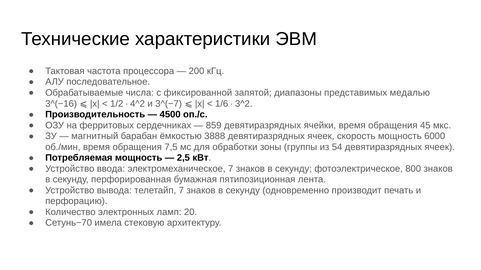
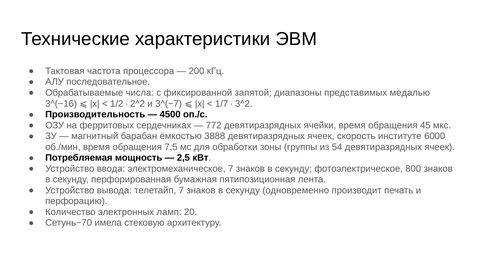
4^2: 4^2 -> 2^2 (138, 104)
1/6: 1/6 -> 1/7 (222, 104)
859: 859 -> 772 (214, 126)
скорость мощность: мощность -> институте (400, 136)
